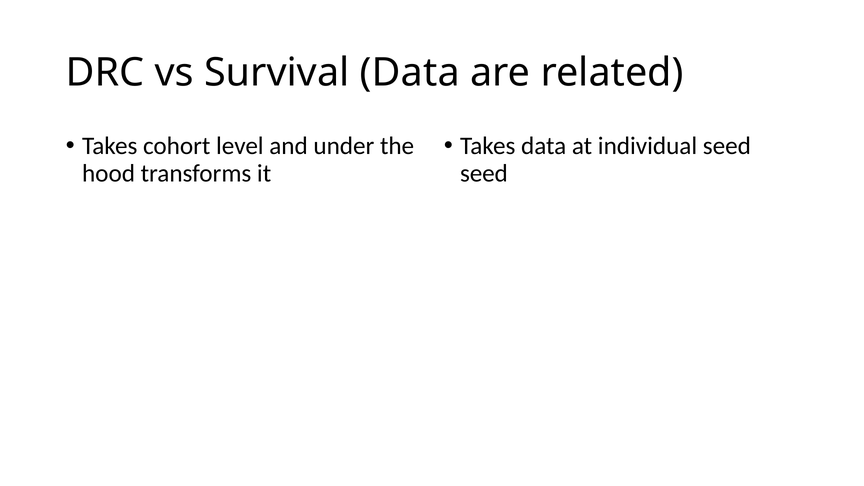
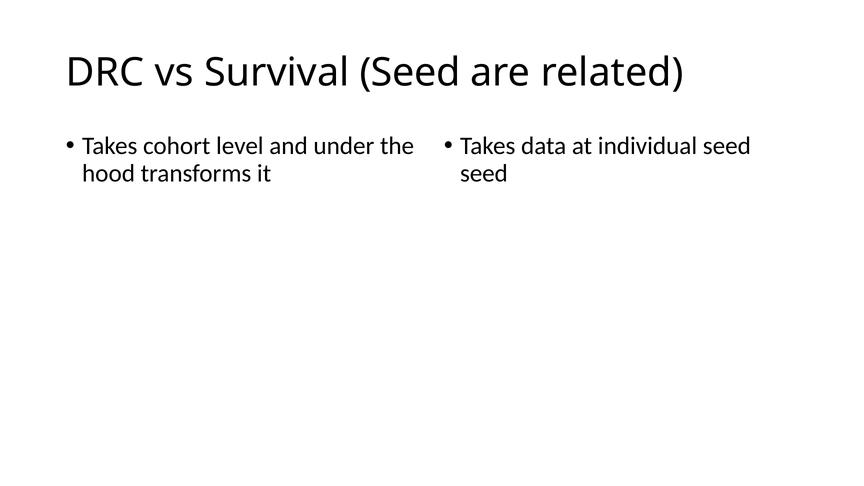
Survival Data: Data -> Seed (410, 73)
